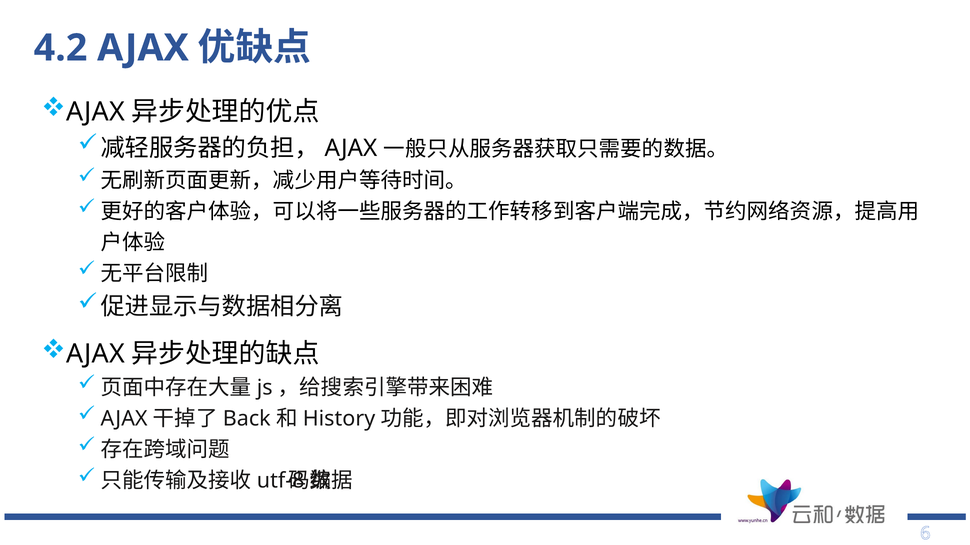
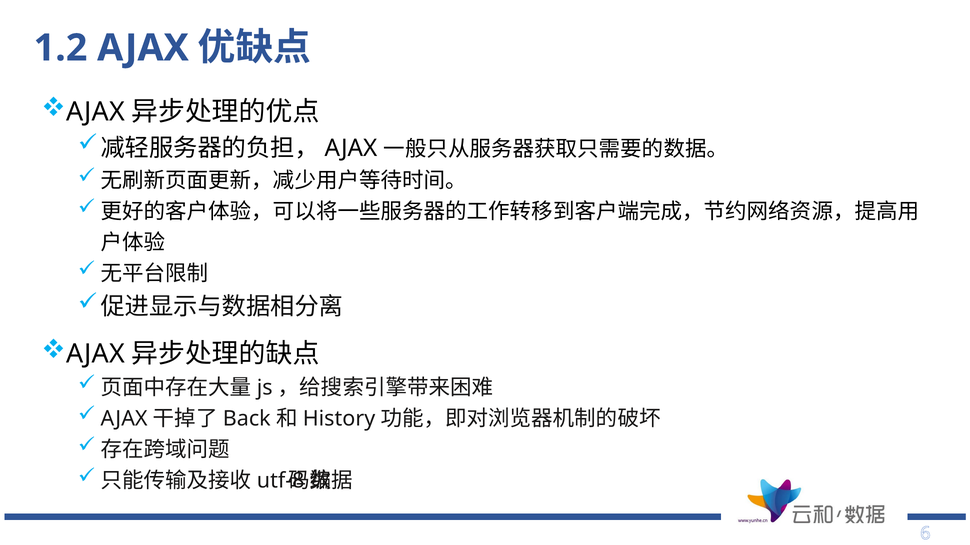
4.2: 4.2 -> 1.2 (61, 48)
